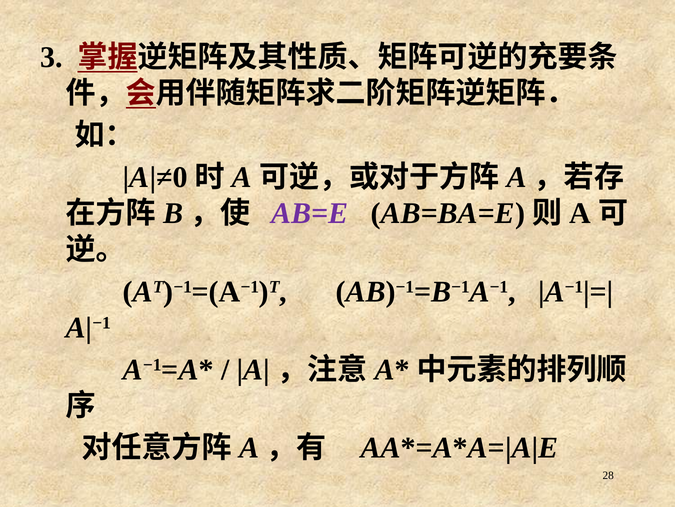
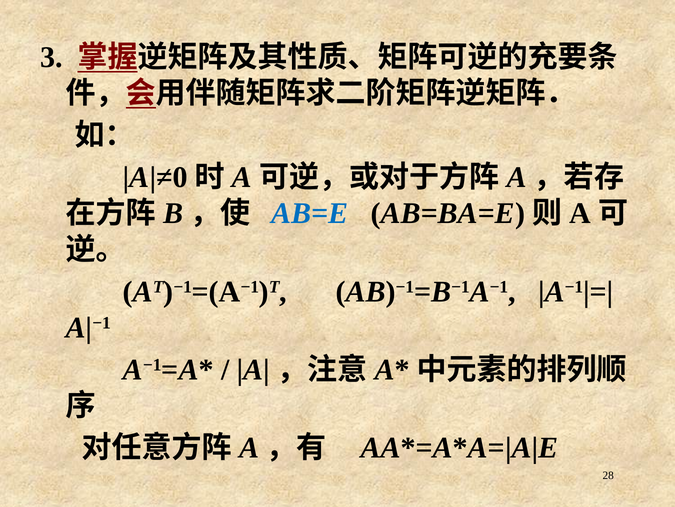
AB=E colour: purple -> blue (310, 213)
